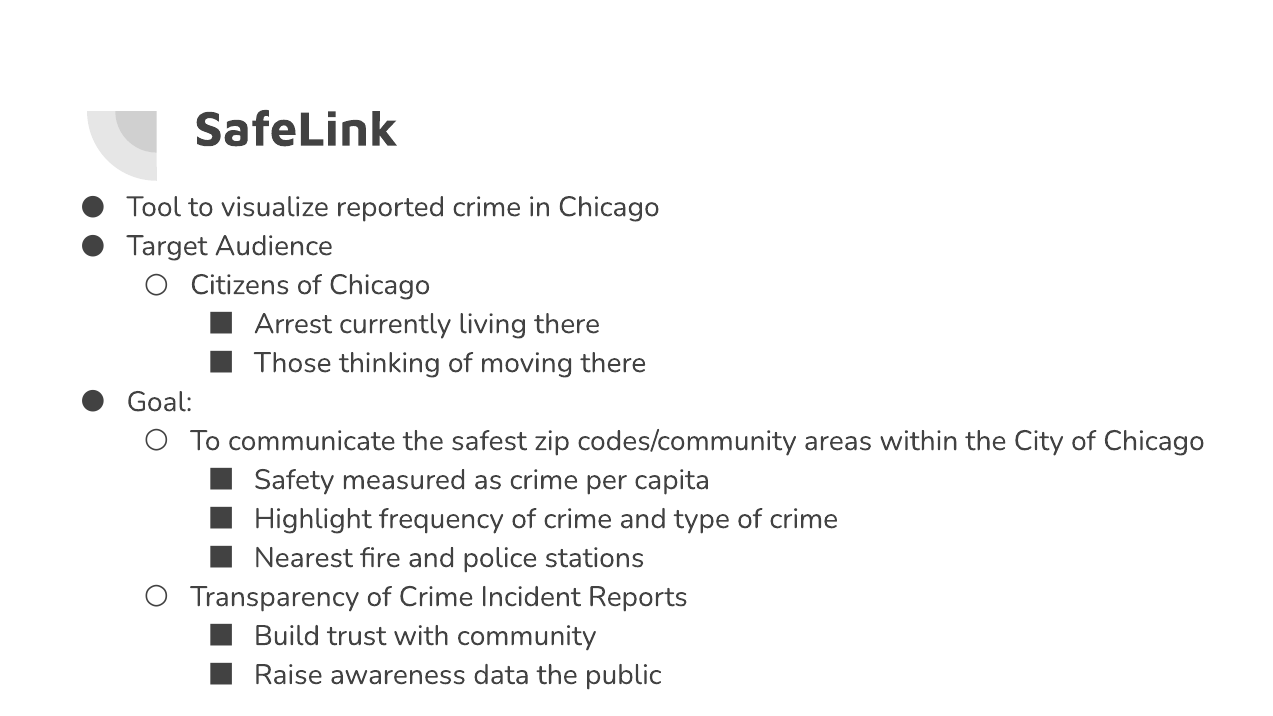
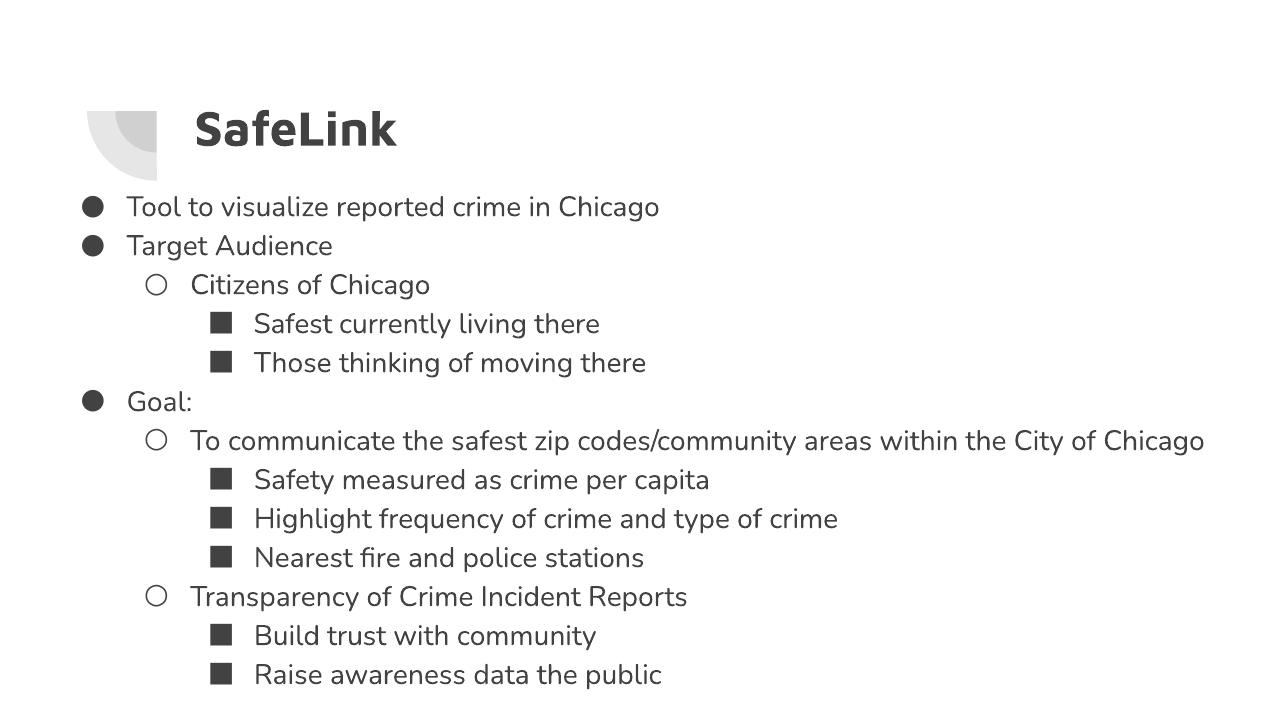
Arrest: Arrest -> Safest (293, 324)
